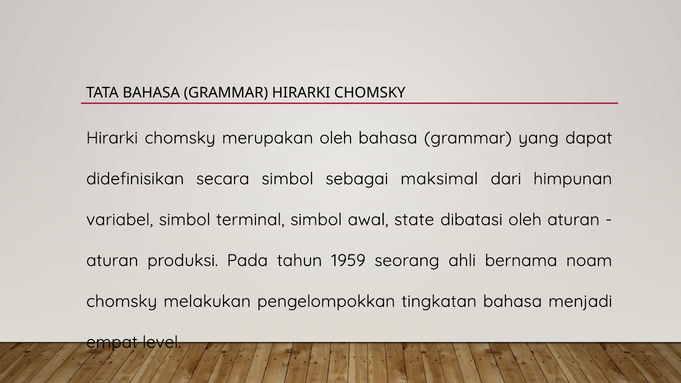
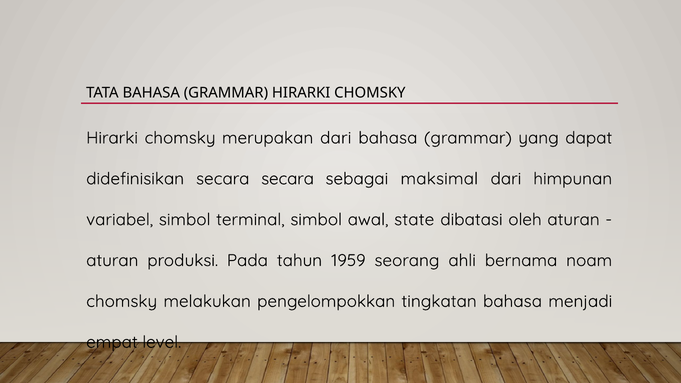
merupakan oleh: oleh -> dari (336, 138)
secara simbol: simbol -> secara (288, 179)
